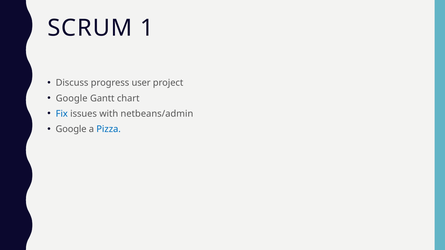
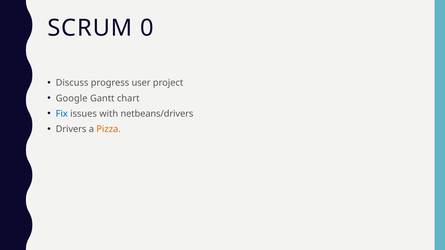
1: 1 -> 0 (147, 28)
netbeans/admin: netbeans/admin -> netbeans/drivers (157, 114)
Google: Google -> Drivers (71, 129)
Pizza colour: blue -> orange (109, 129)
